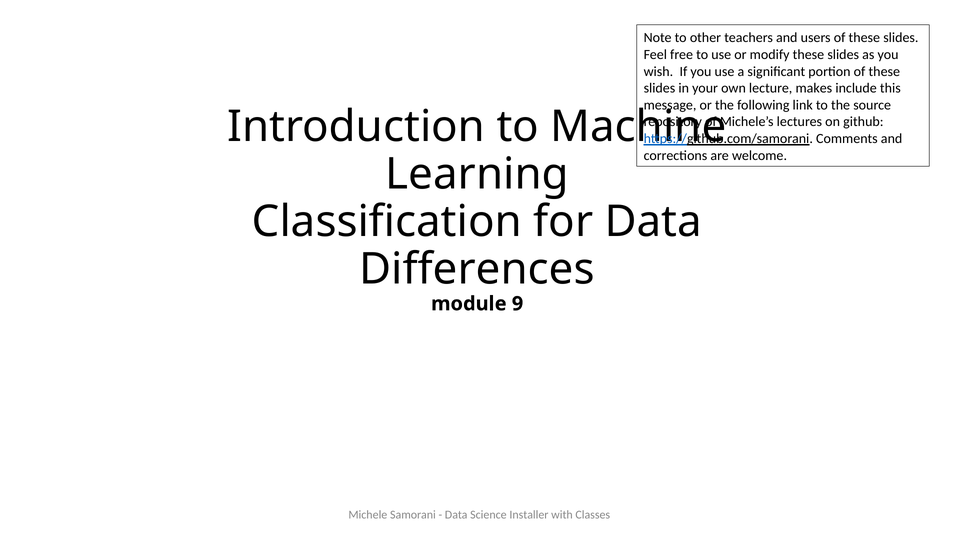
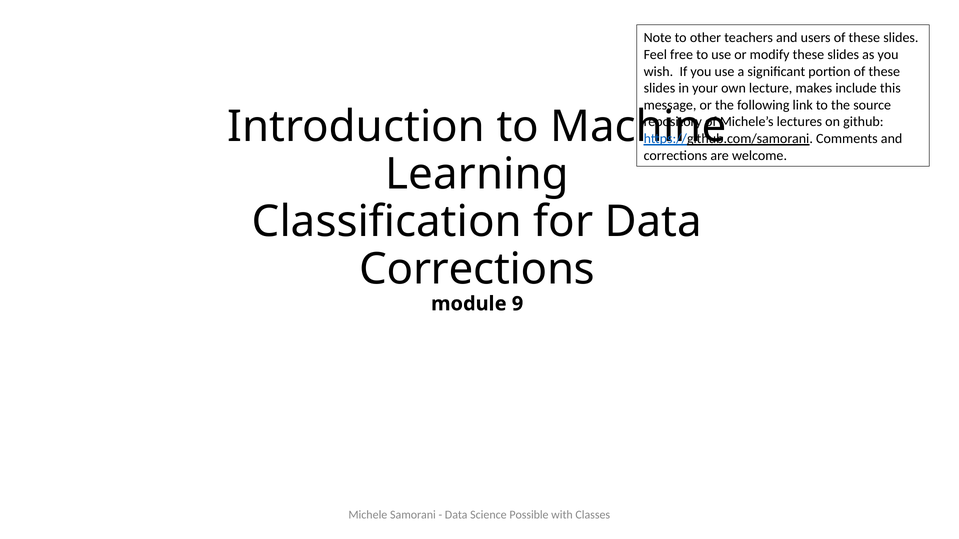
Differences: Differences -> Corrections (477, 269)
Installer: Installer -> Possible (529, 515)
